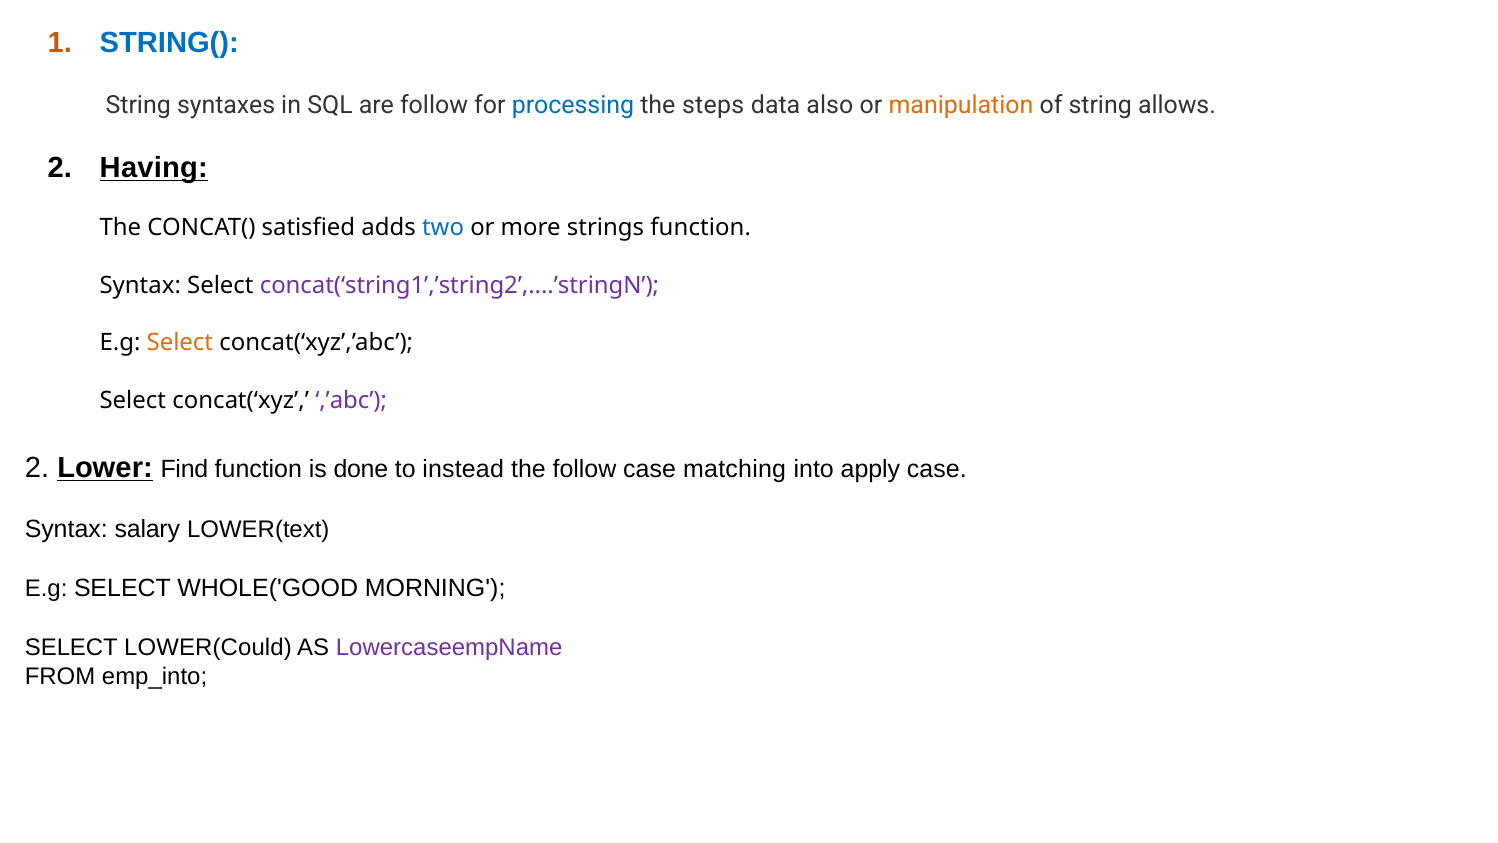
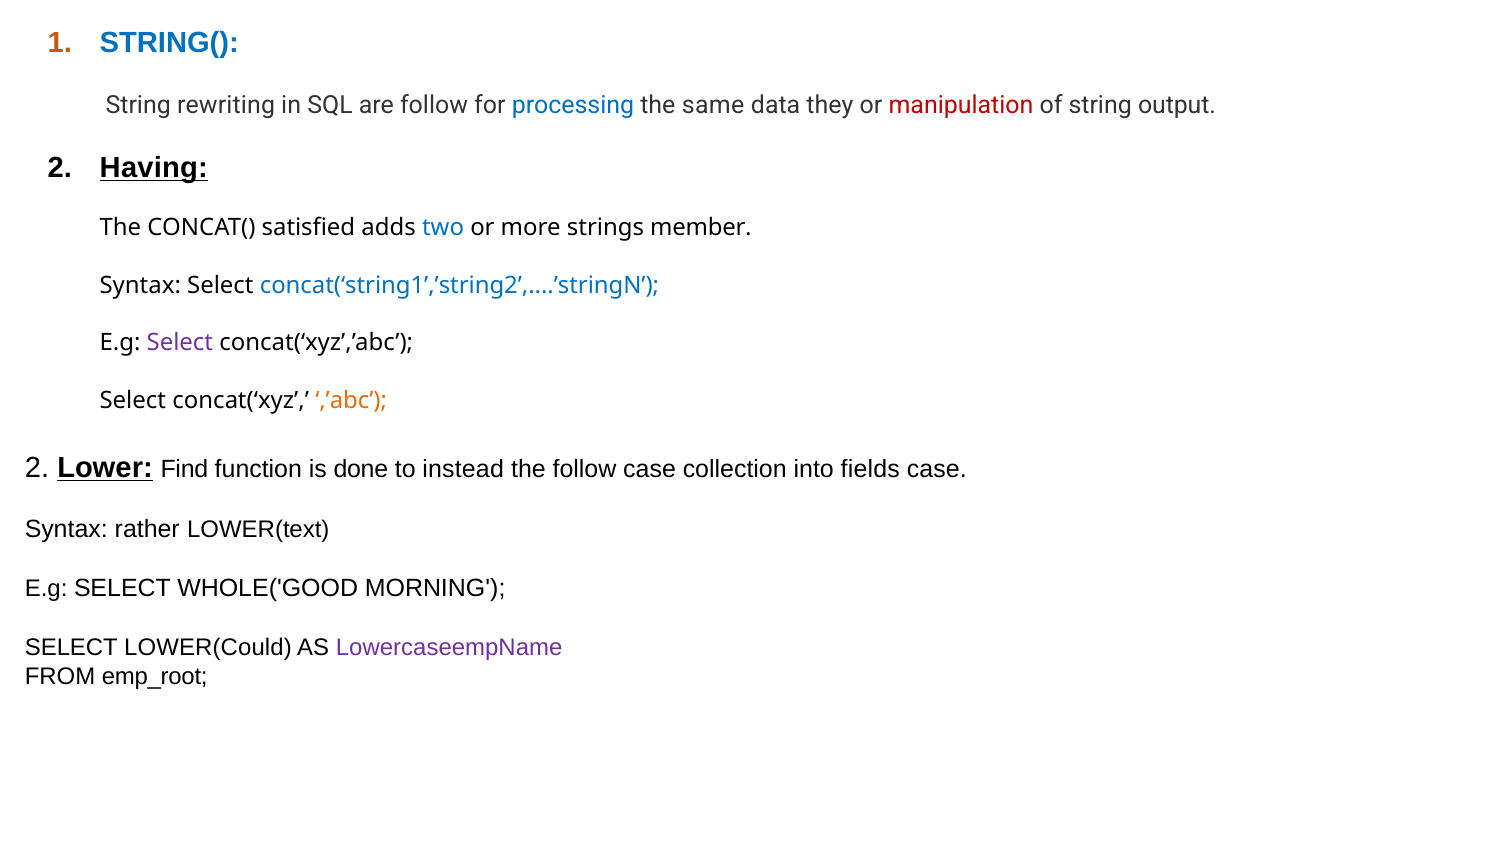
syntaxes: syntaxes -> rewriting (226, 105)
steps: steps -> same (713, 105)
also: also -> they (830, 105)
manipulation colour: orange -> red (961, 105)
allows: allows -> output (1177, 105)
strings function: function -> member (701, 228)
concat(‘string1’,’string2’,....’stringN colour: purple -> blue (460, 285)
Select colour: orange -> purple (180, 343)
,’abc colour: purple -> orange (351, 400)
matching: matching -> collection (735, 469)
apply: apply -> fields (870, 469)
salary: salary -> rather (147, 529)
emp_into: emp_into -> emp_root (155, 676)
